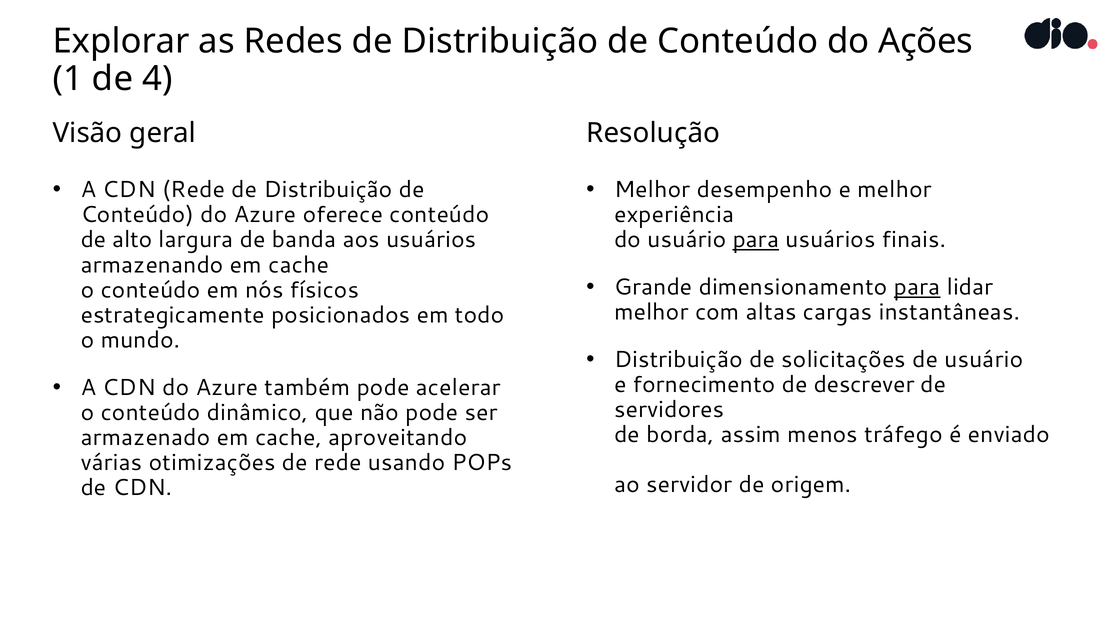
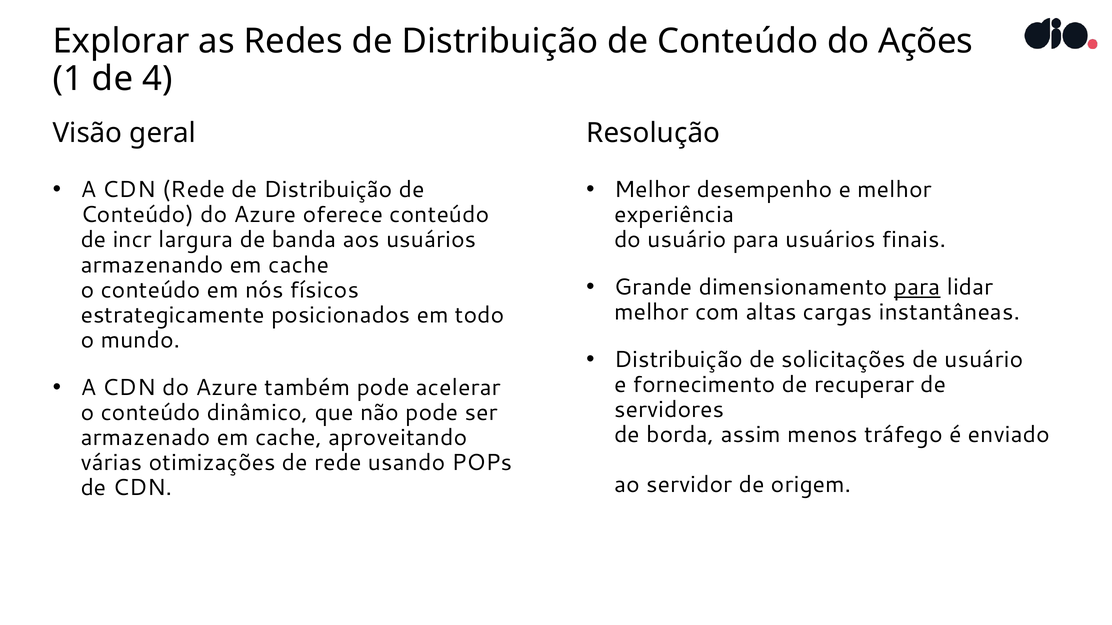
alto: alto -> incr (132, 240)
para underline: present -> none (756, 240)
descrever: descrever -> recuperar (864, 385)
